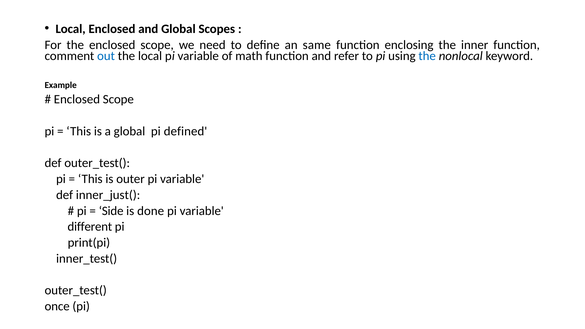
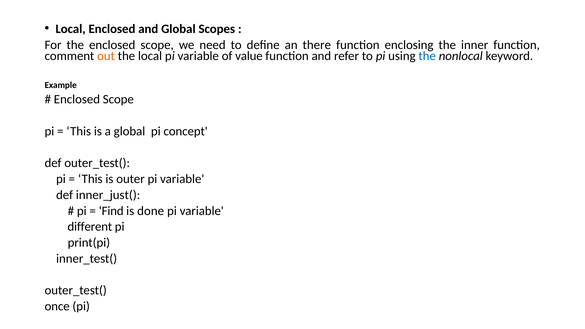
same: same -> there (317, 45)
out colour: blue -> orange (106, 56)
math: math -> value (249, 56)
defined: defined -> concept (186, 131)
Side: Side -> Find (111, 211)
